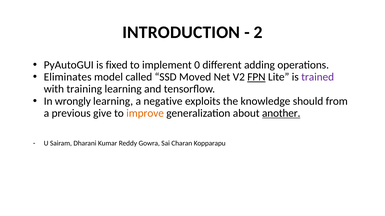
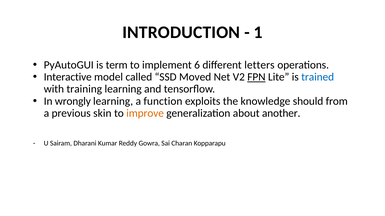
2: 2 -> 1 (258, 32)
fixed: fixed -> term (117, 65)
0: 0 -> 6 (197, 65)
adding: adding -> letters (259, 65)
Eliminates: Eliminates -> Interactive (68, 77)
trained colour: purple -> blue (318, 77)
negative: negative -> function (163, 101)
give: give -> skin (102, 113)
another underline: present -> none (281, 113)
